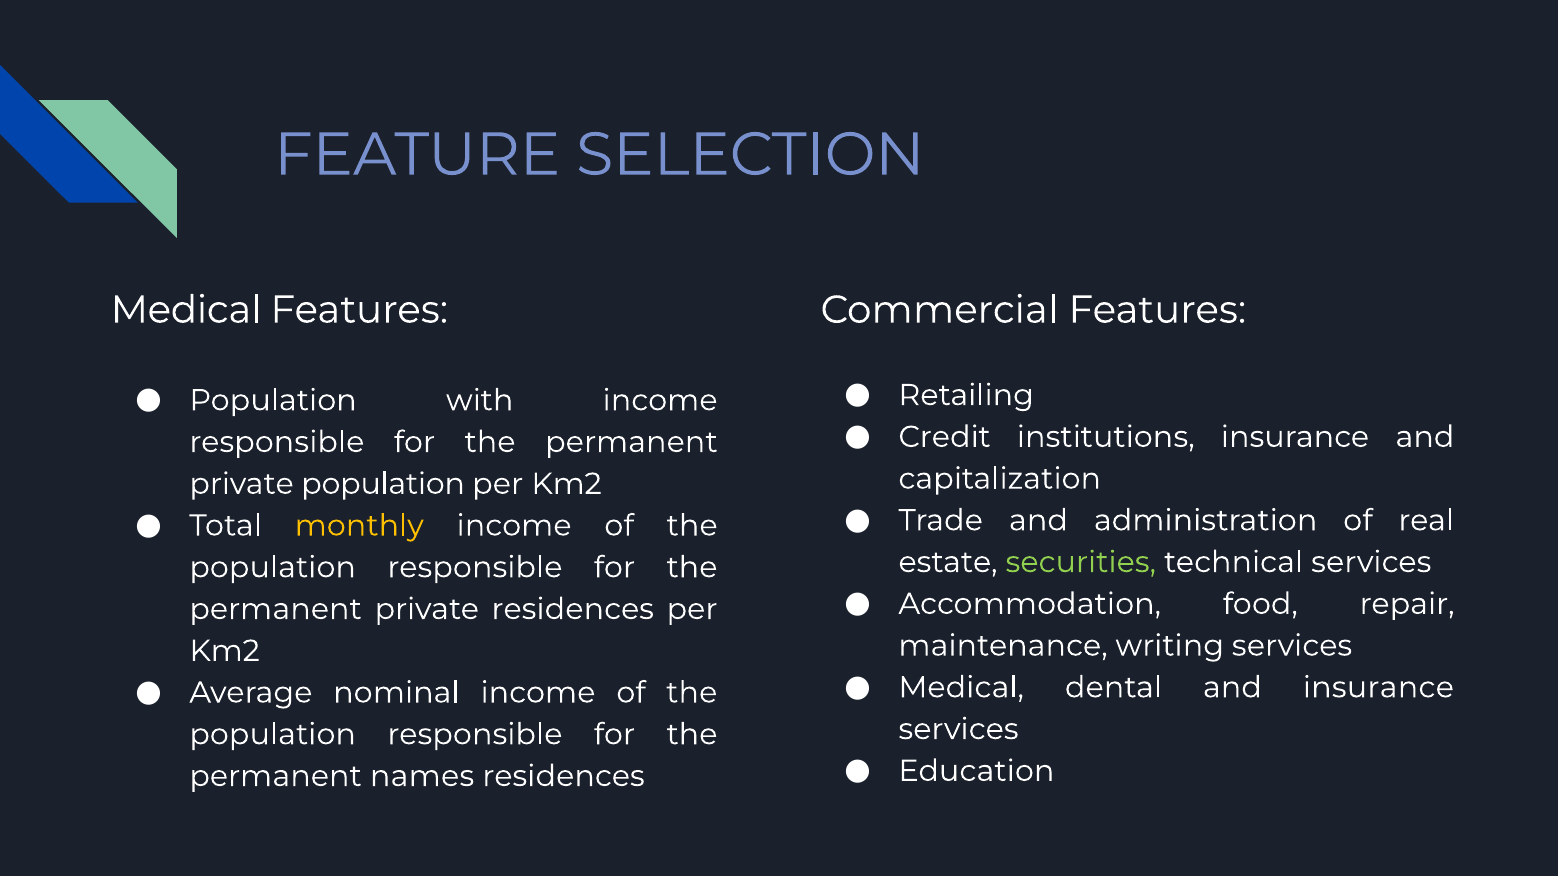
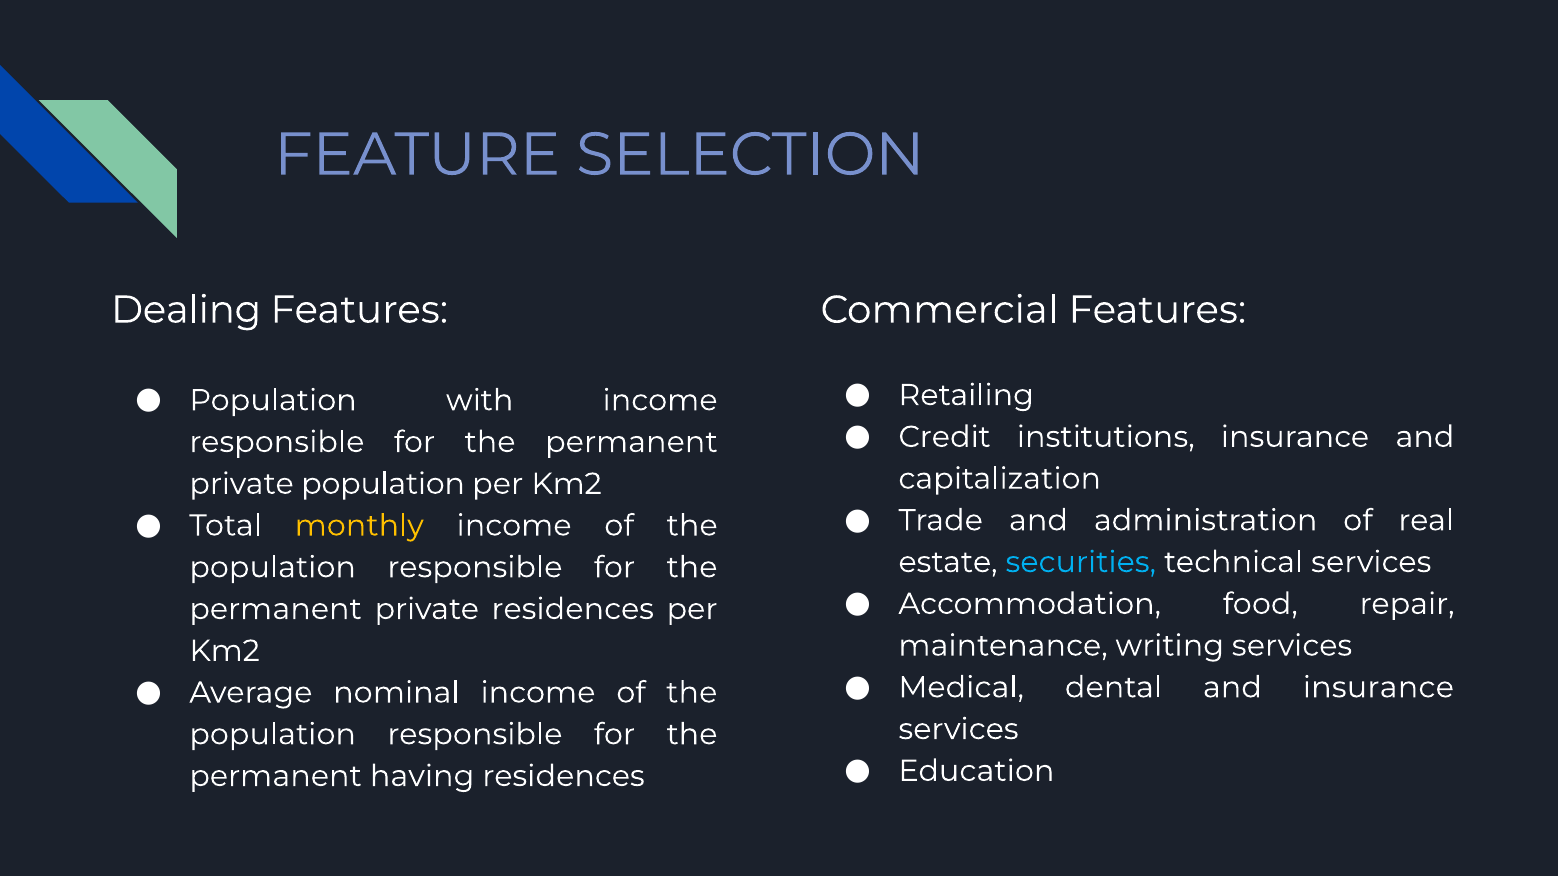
Medical: Medical -> Dealing (186, 310)
securities colour: light green -> light blue (1081, 562)
names: names -> having (422, 776)
